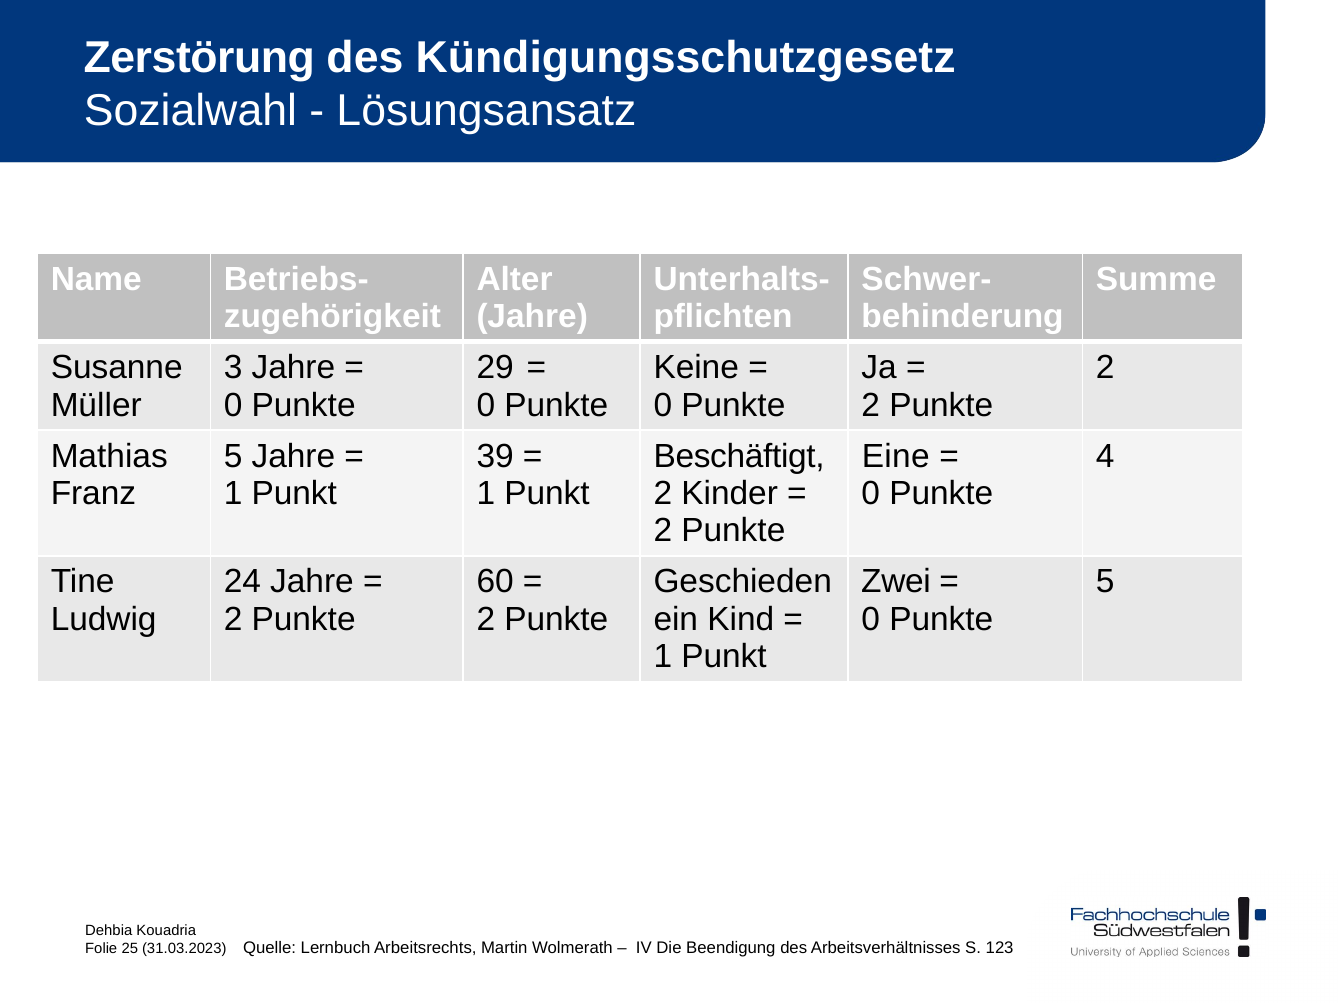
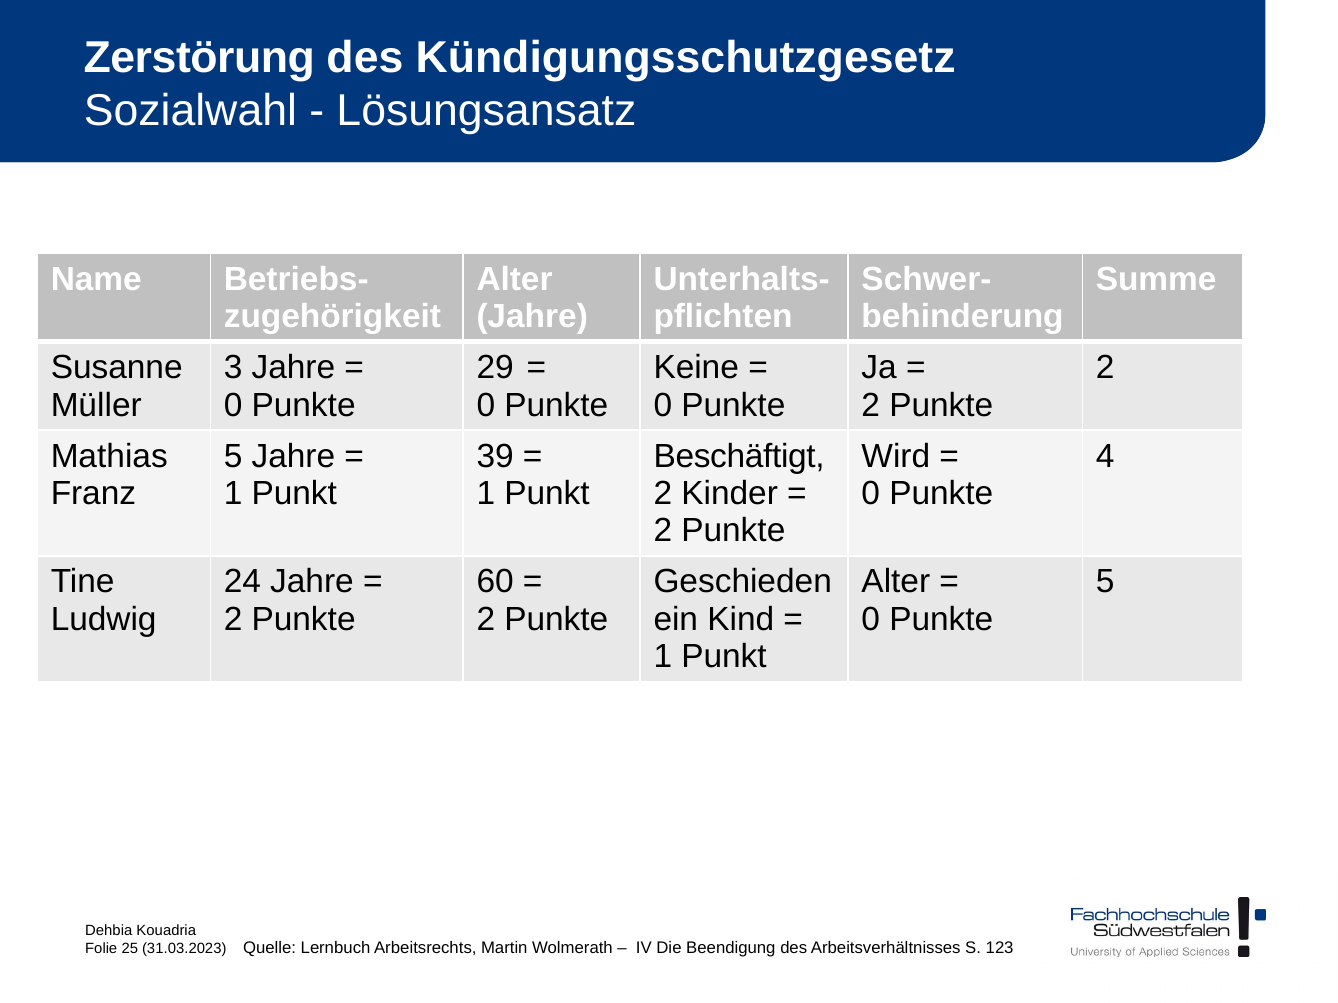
Eine: Eine -> Wird (896, 456)
Zwei: Zwei -> Alter (896, 582)
